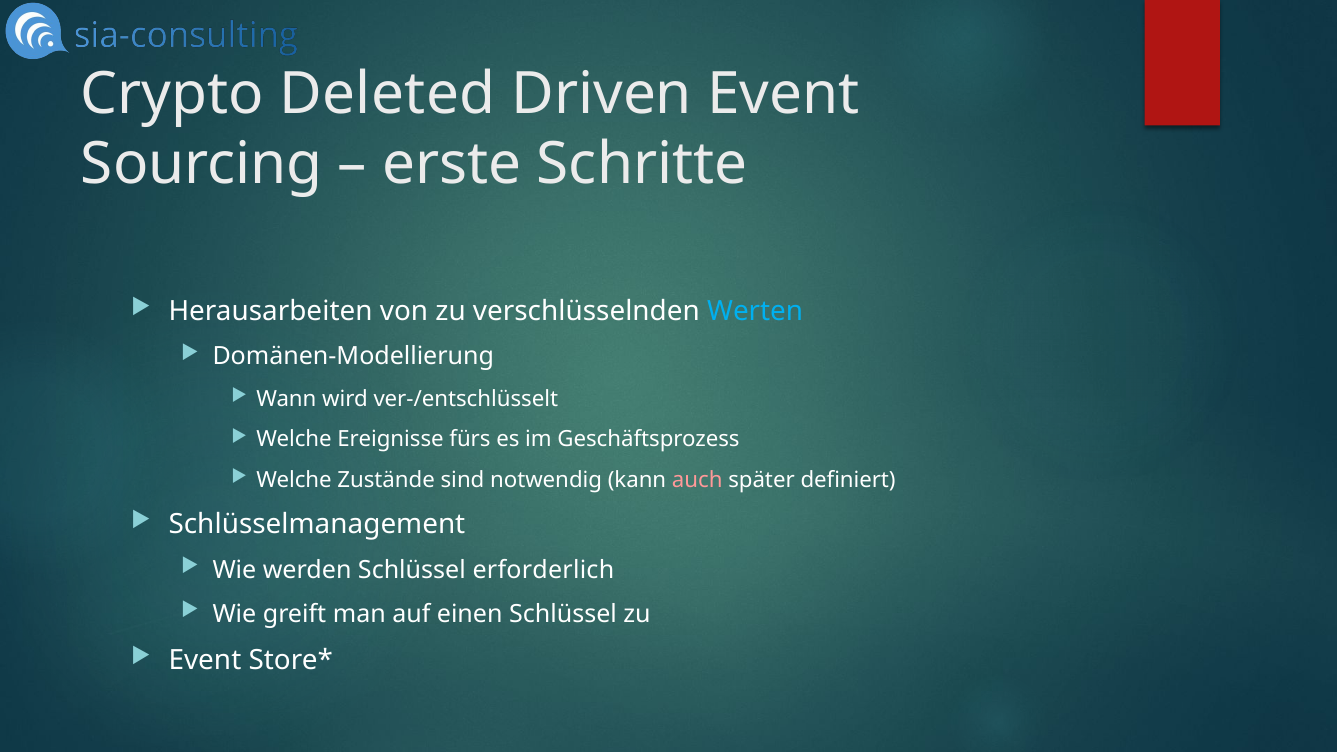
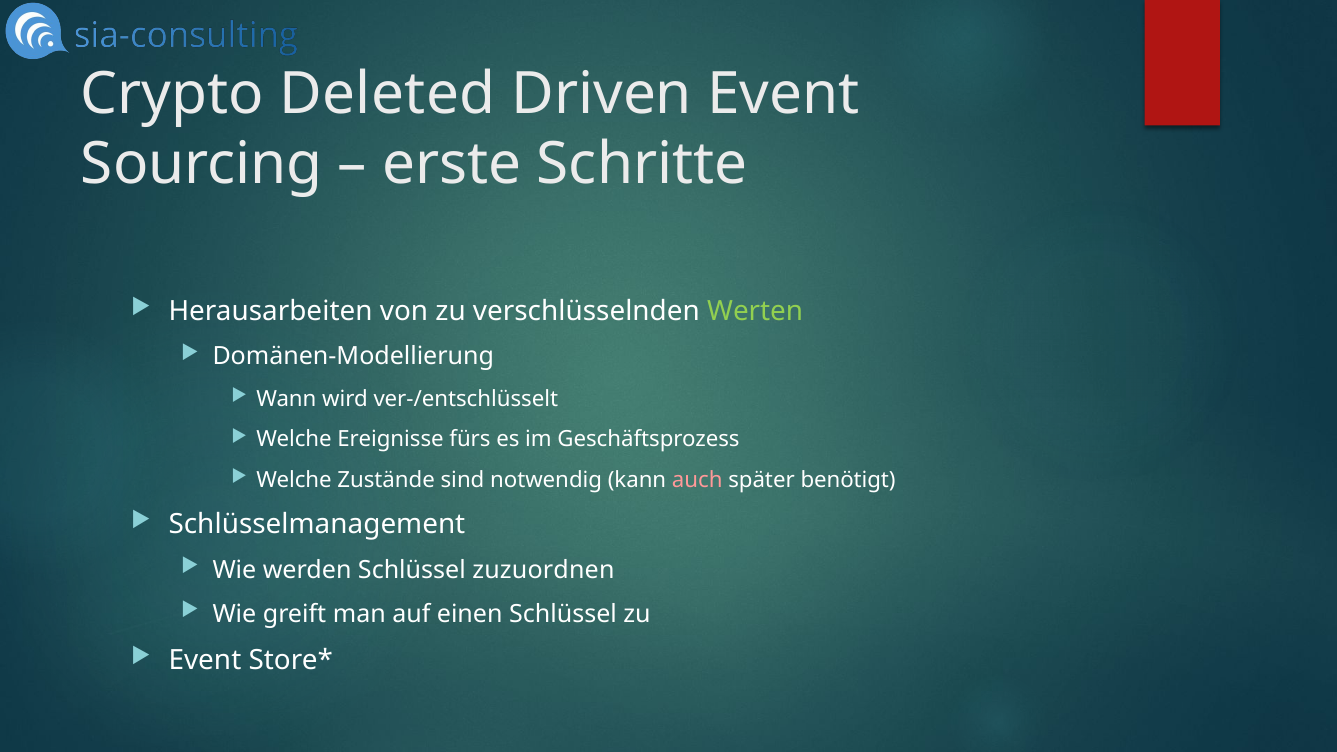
Werten colour: light blue -> light green (755, 311)
definiert: definiert -> benötigt (848, 480)
erforderlich: erforderlich -> zuzuordnen (543, 570)
